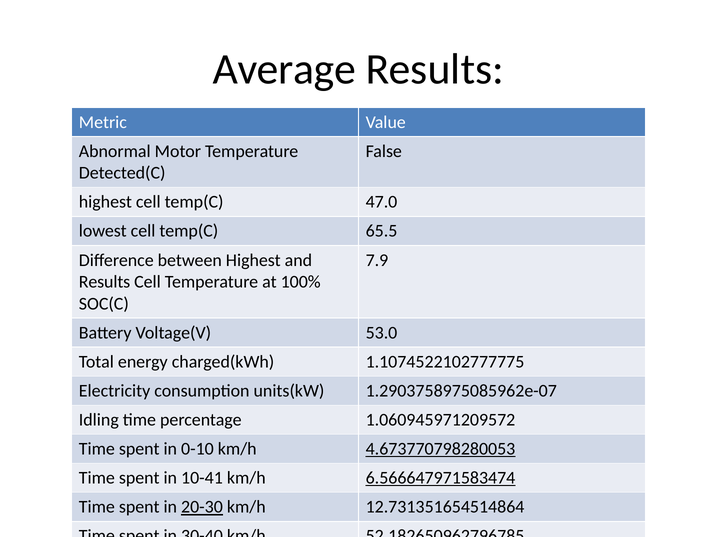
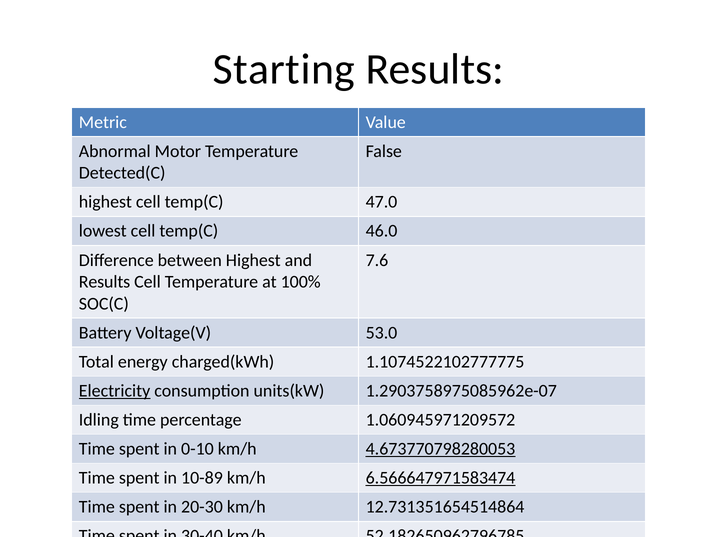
Average: Average -> Starting (284, 69)
65.5: 65.5 -> 46.0 (382, 231)
7.9: 7.9 -> 7.6 (377, 260)
Electricity underline: none -> present (115, 391)
10-41: 10-41 -> 10-89 (202, 479)
20-30 underline: present -> none (202, 508)
